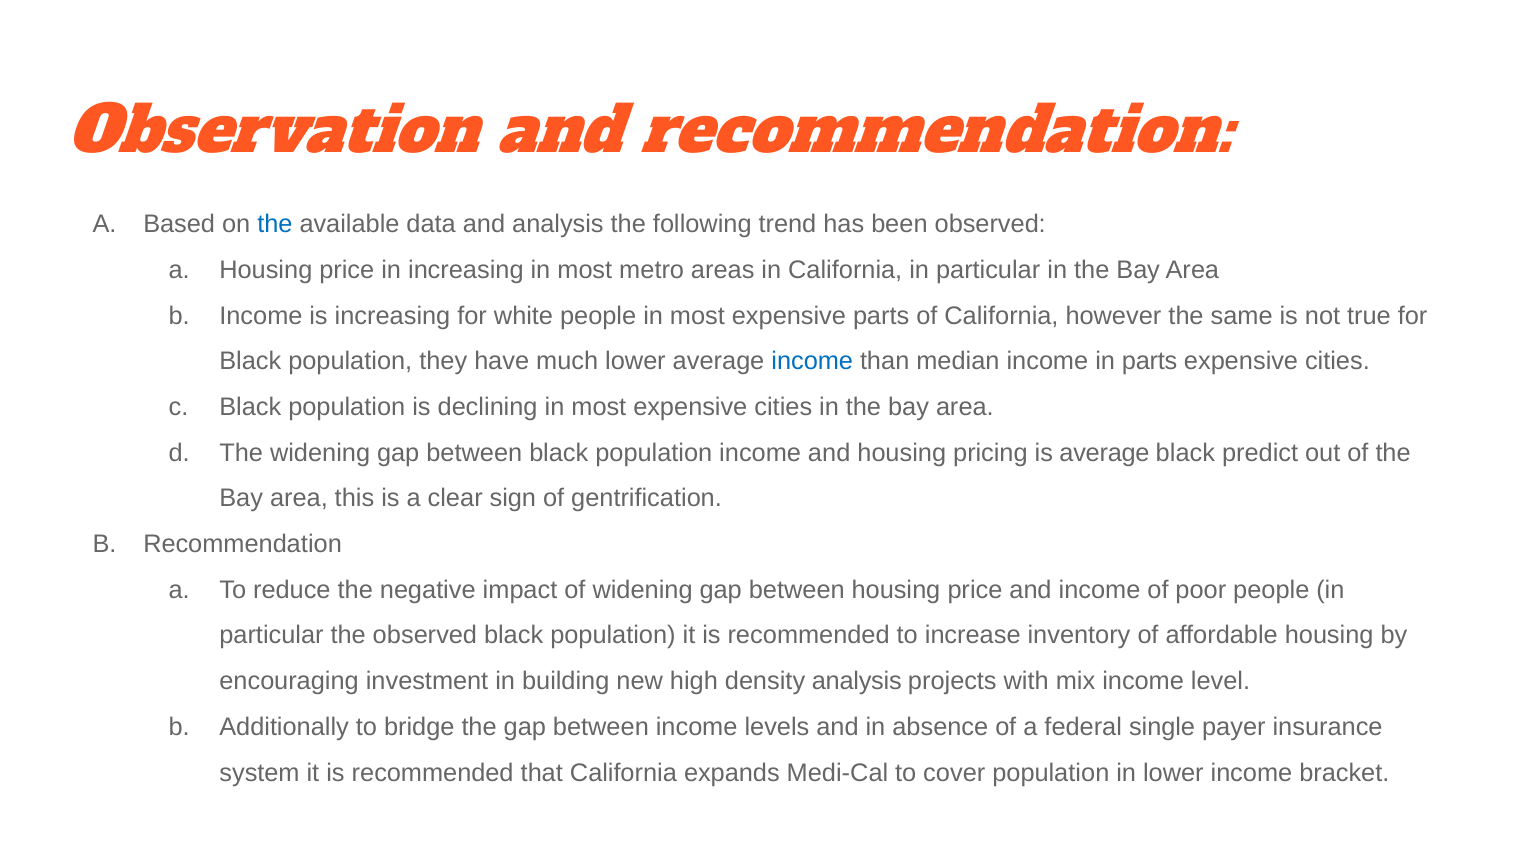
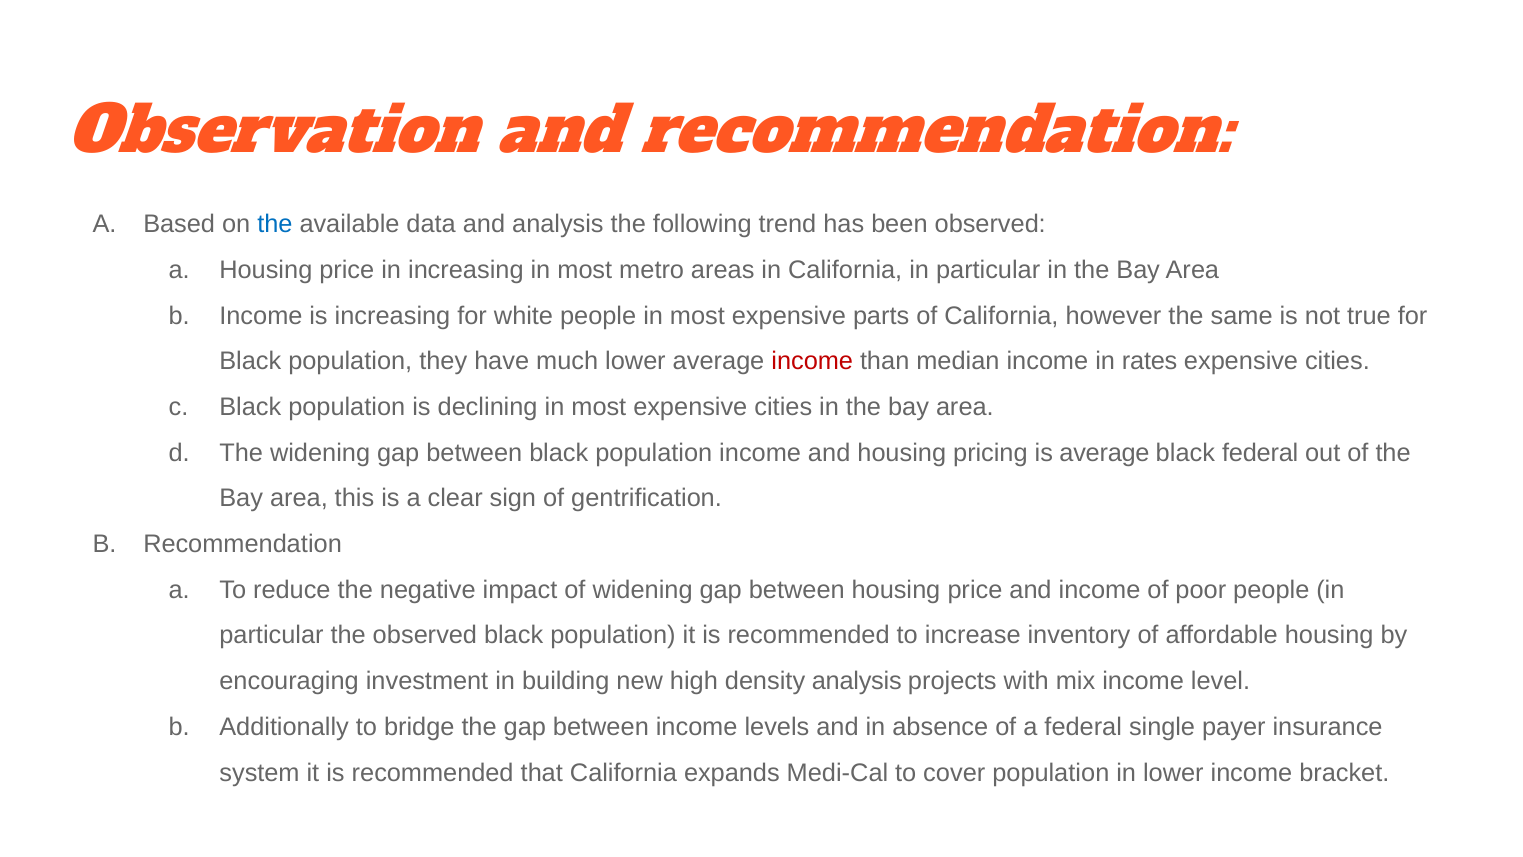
income colour: blue -> red (812, 361)
in parts: parts -> rates (1150, 361)
black predict: predict -> federal (1260, 453)
